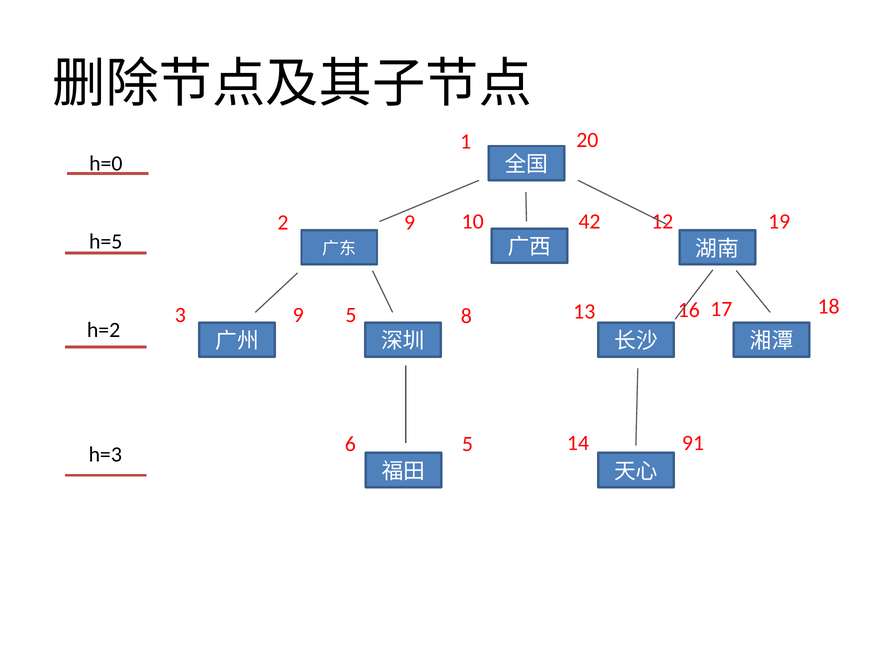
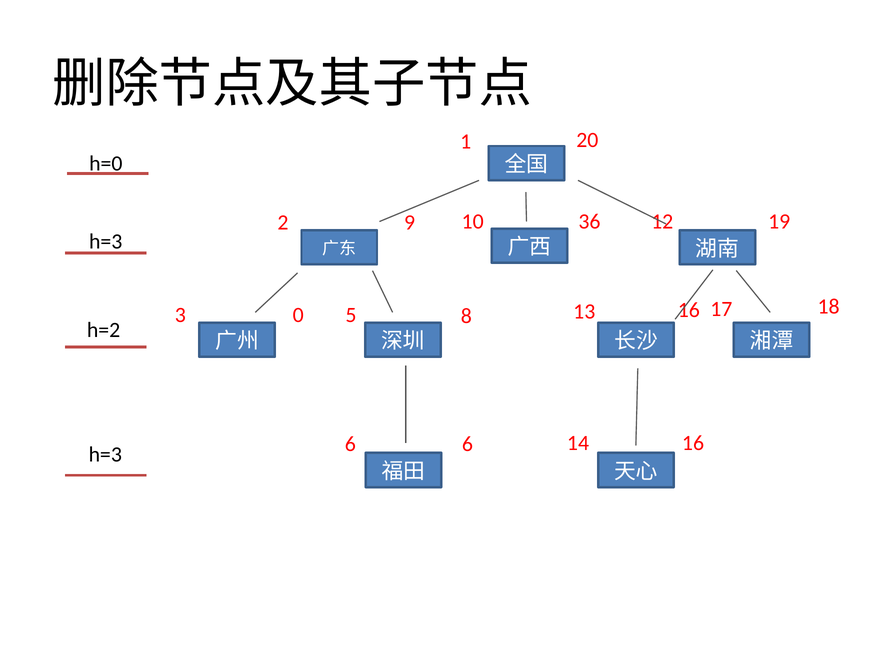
42: 42 -> 36 (589, 222)
h=5: h=5 -> h=3 (106, 241)
3 9: 9 -> 0 (298, 315)
14 91: 91 -> 16 (693, 443)
6 5: 5 -> 6 (467, 444)
